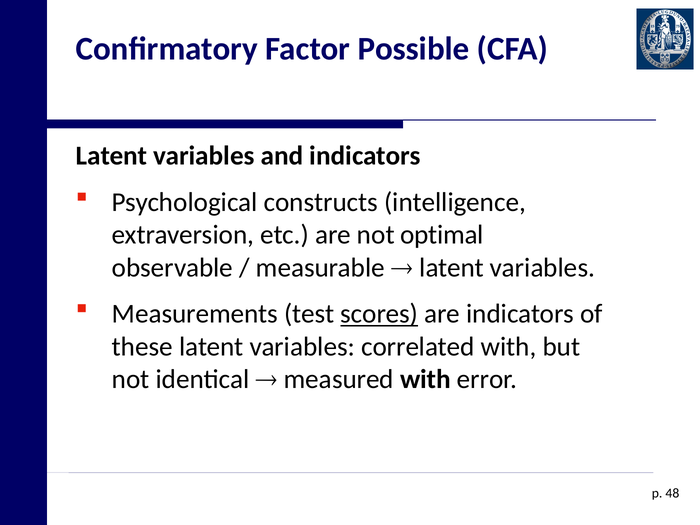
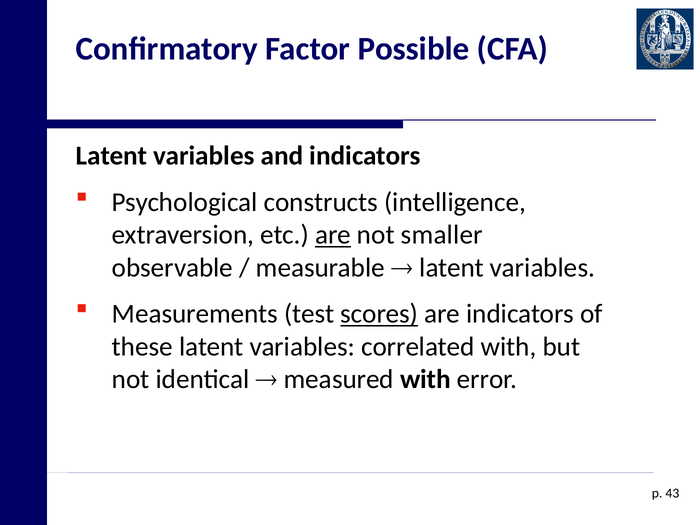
are underline: none -> present (333, 235)
optimal: optimal -> smaller (442, 235)
48: 48 -> 43 (672, 493)
